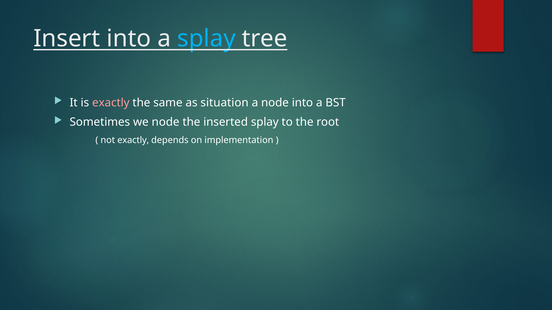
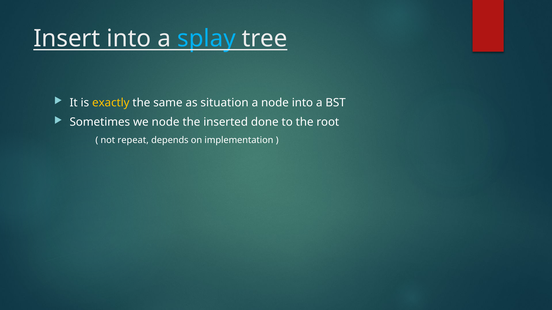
exactly colour: pink -> yellow (111, 103)
inserted splay: splay -> done (265, 122)
not exactly: exactly -> repeat (133, 140)
